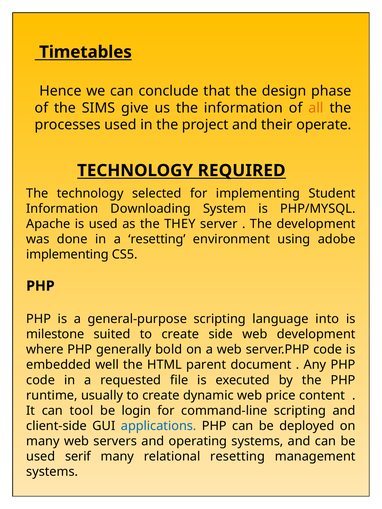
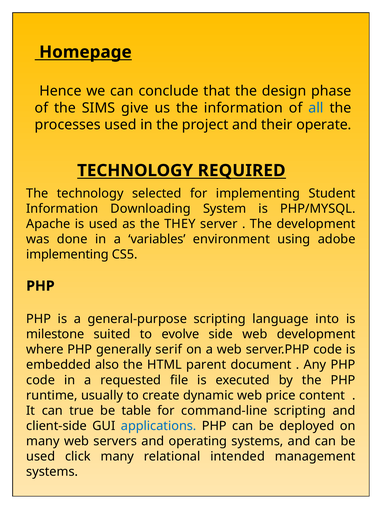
Timetables: Timetables -> Homepage (85, 52)
all colour: orange -> blue (316, 108)
a resetting: resetting -> variables (157, 239)
suited to create: create -> evolve (180, 334)
bold: bold -> serif (169, 350)
well: well -> also (107, 365)
tool: tool -> true (82, 411)
login: login -> table (136, 411)
serif: serif -> click (78, 457)
relational resetting: resetting -> intended (238, 457)
